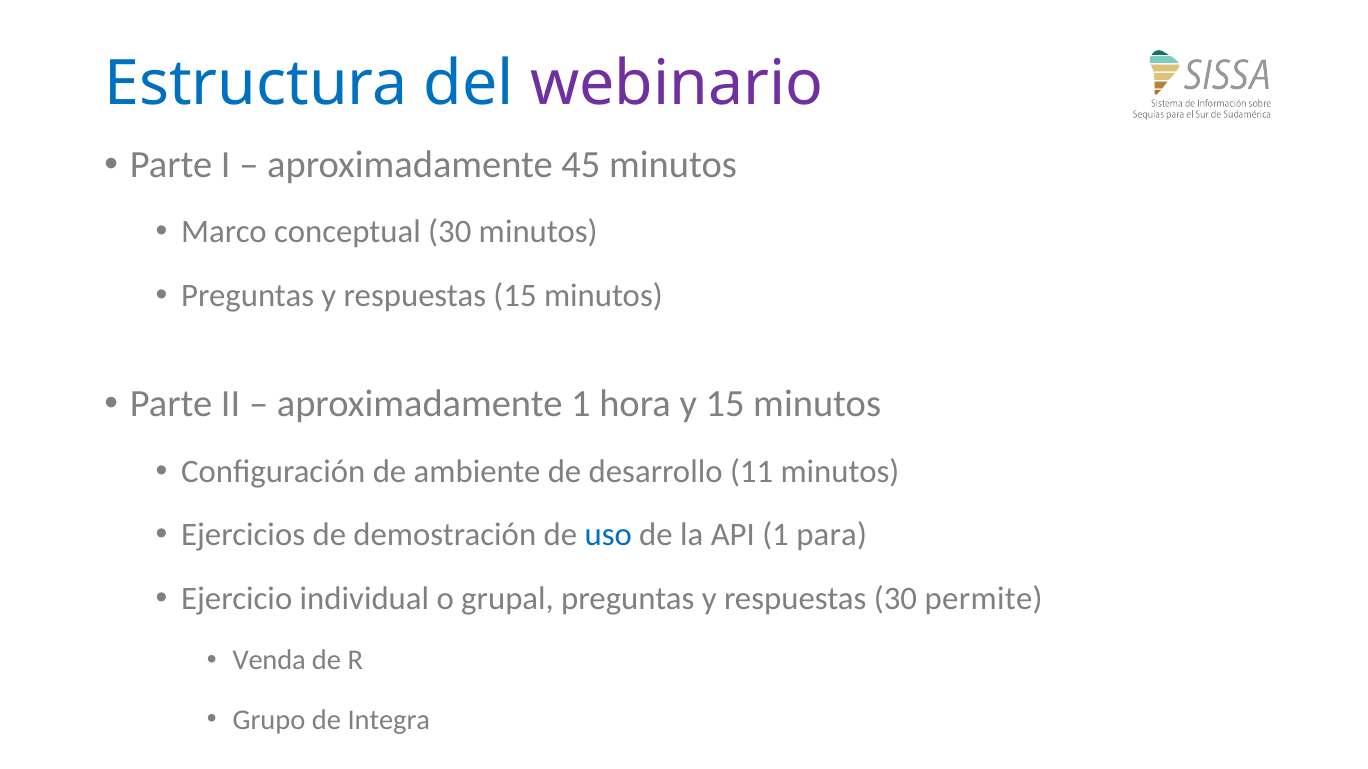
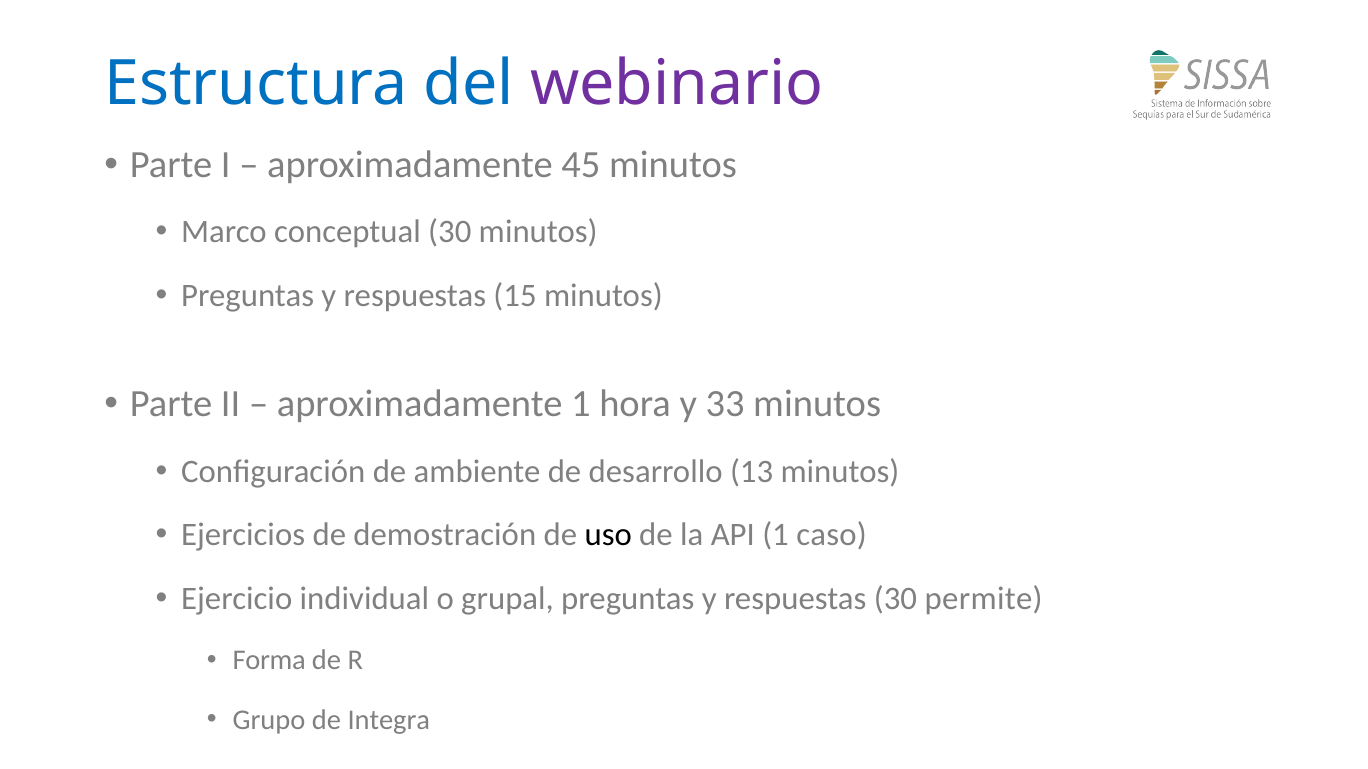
y 15: 15 -> 33 (725, 405)
11: 11 -> 13 (752, 472)
uso colour: blue -> black (608, 535)
para: para -> caso (832, 535)
Venda: Venda -> Forma (269, 661)
